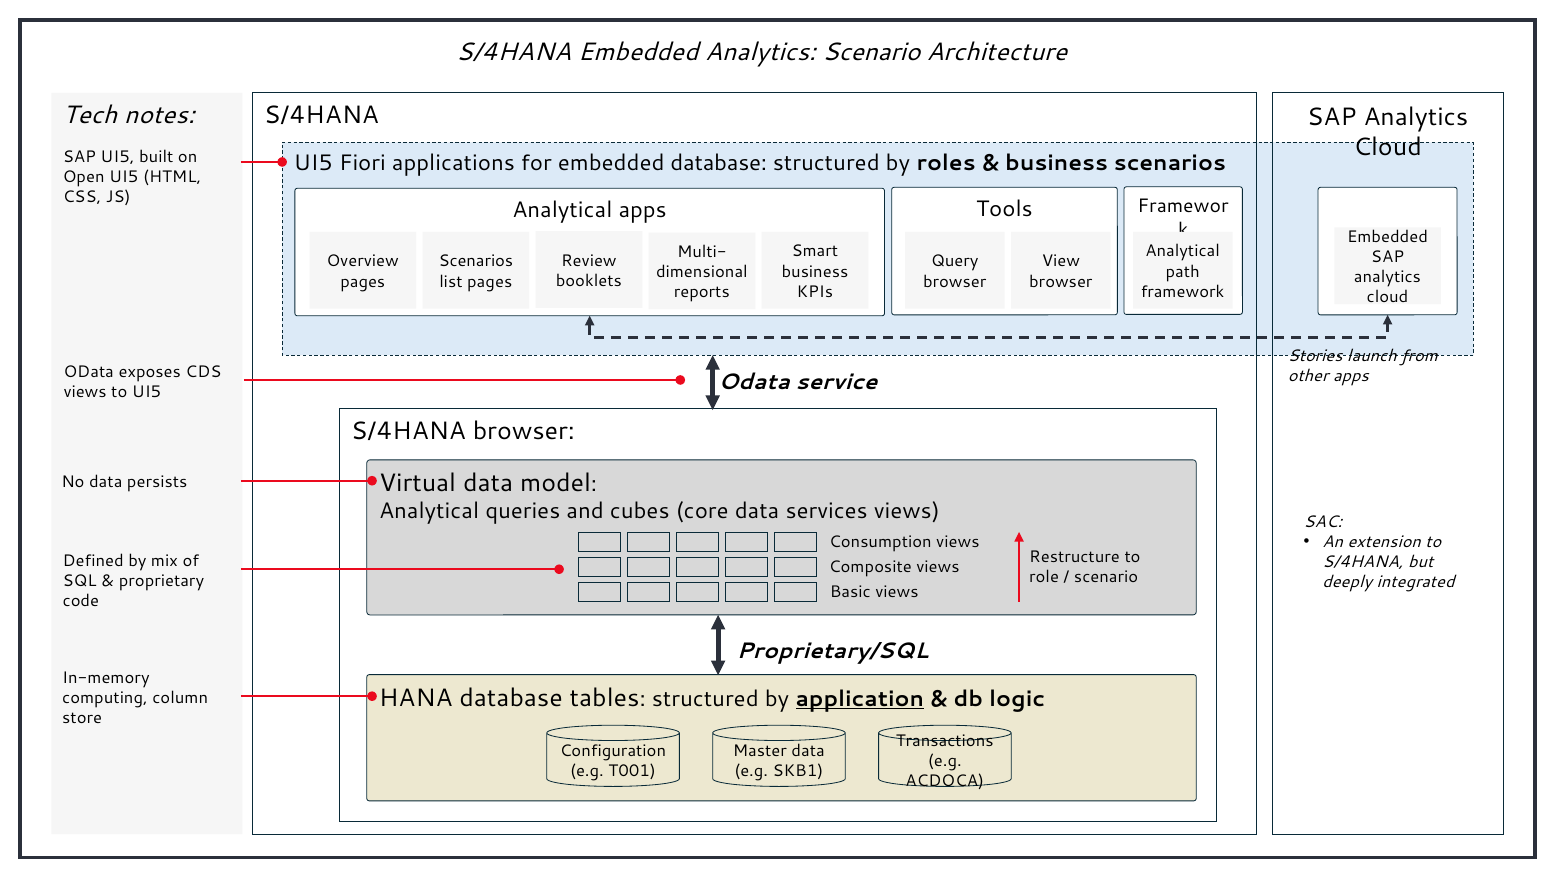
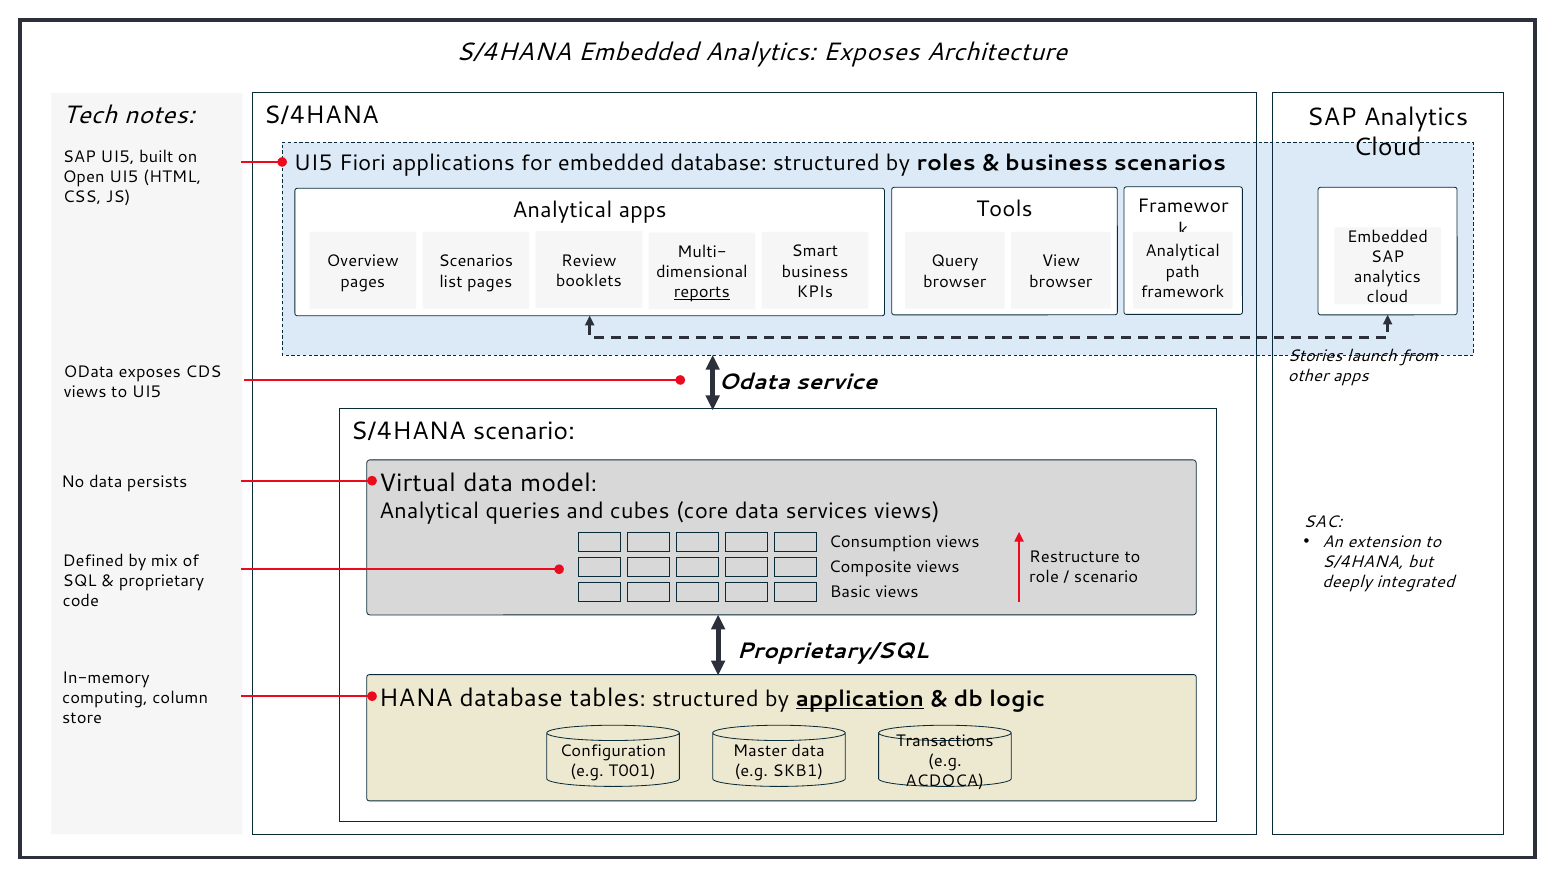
Analytics Scenario: Scenario -> Exposes (871, 53)
reports underline: none -> present (702, 292)
S/4HANA browser: browser -> scenario (524, 431)
